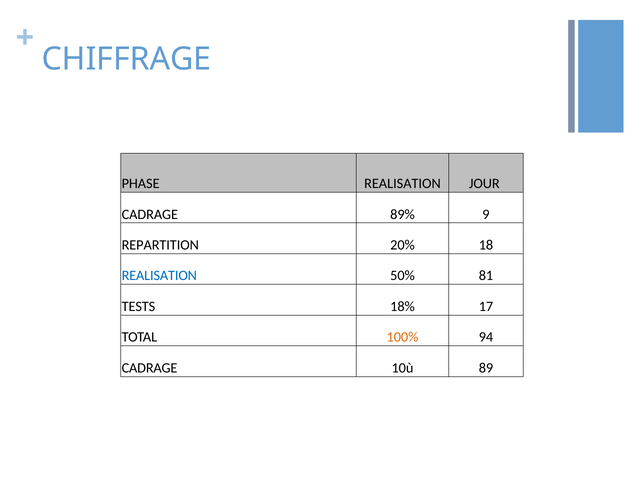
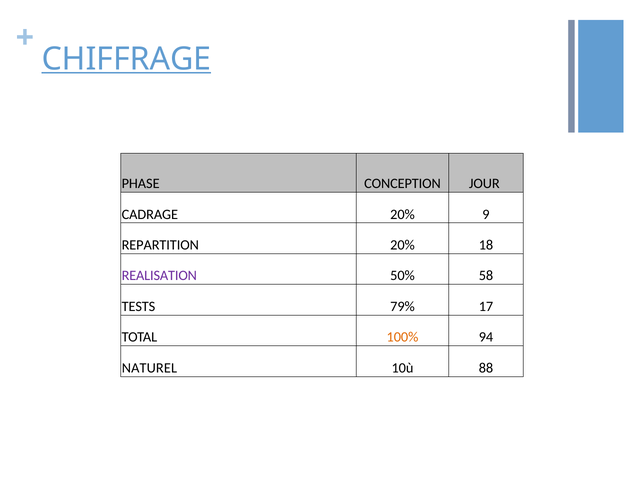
CHIFFRAGE underline: none -> present (126, 59)
PHASE REALISATION: REALISATION -> CONCEPTION (402, 184)
CADRAGE 89%: 89% -> 20% (403, 214)
REALISATION colour: blue -> purple (159, 276)
81: 81 -> 58 (486, 276)
18%: 18% -> 79% (403, 307)
CADRAGE: CADRAGE -> NATUREL (149, 368)
89: 89 -> 88 (486, 368)
